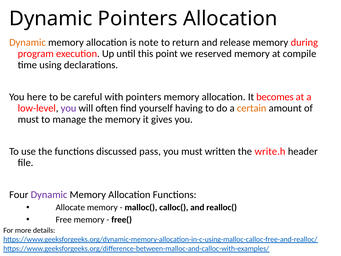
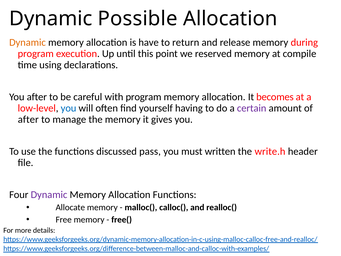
Dynamic Pointers: Pointers -> Possible (138, 19)
note: note -> have (149, 42)
You here: here -> after (37, 97)
with pointers: pointers -> program (144, 97)
you colour: purple -> blue (69, 108)
certain colour: orange -> purple (252, 108)
must: must -> after (28, 119)
